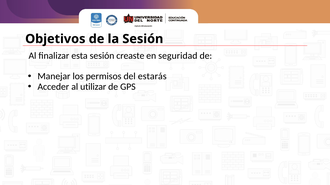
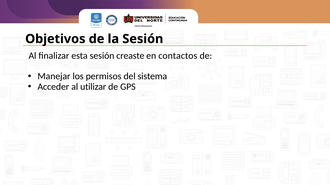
seguridad: seguridad -> contactos (178, 56)
estarás: estarás -> sistema (152, 77)
